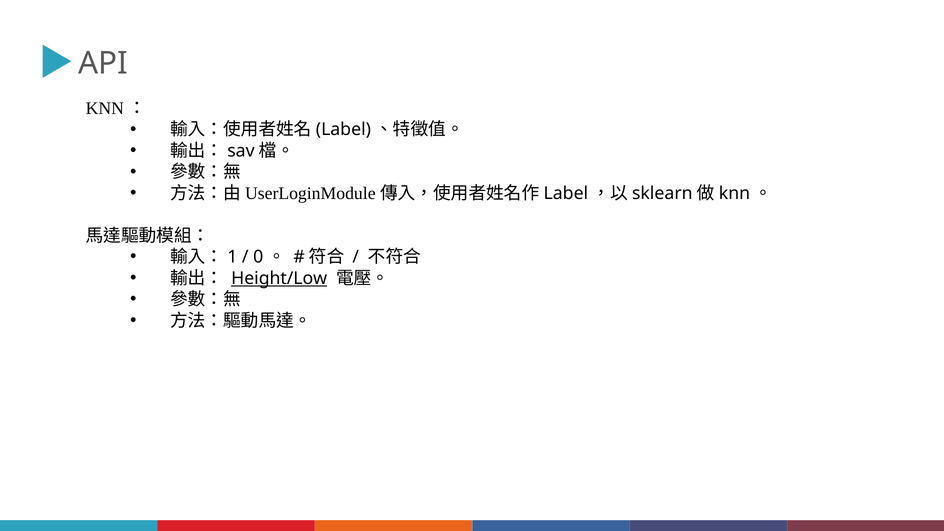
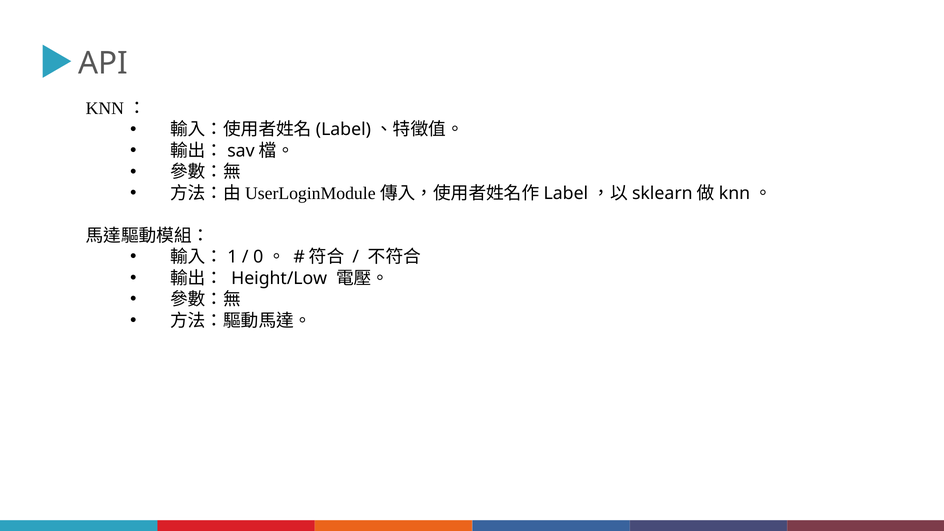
Height/Low underline: present -> none (279, 278)
